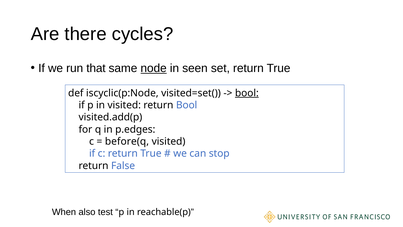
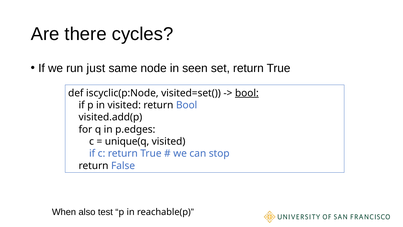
that: that -> just (96, 68)
node underline: present -> none (154, 68)
before(q: before(q -> unique(q (127, 141)
